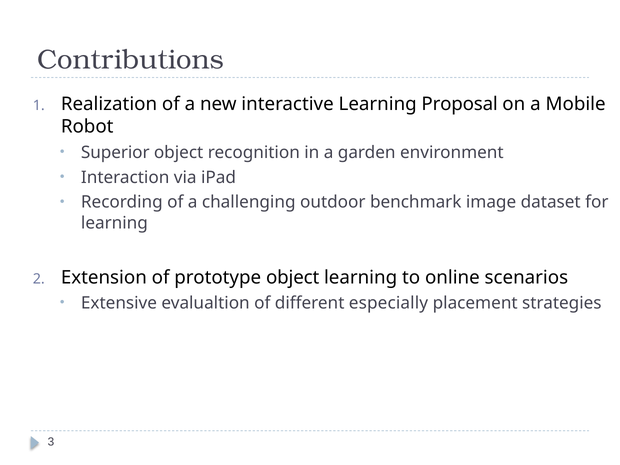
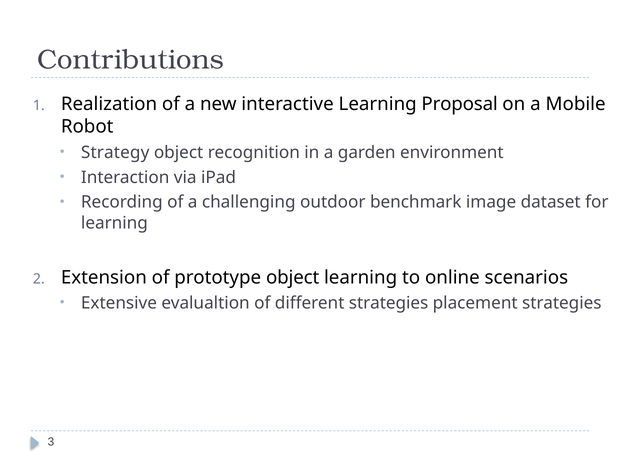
Superior: Superior -> Strategy (115, 152)
different especially: especially -> strategies (389, 303)
